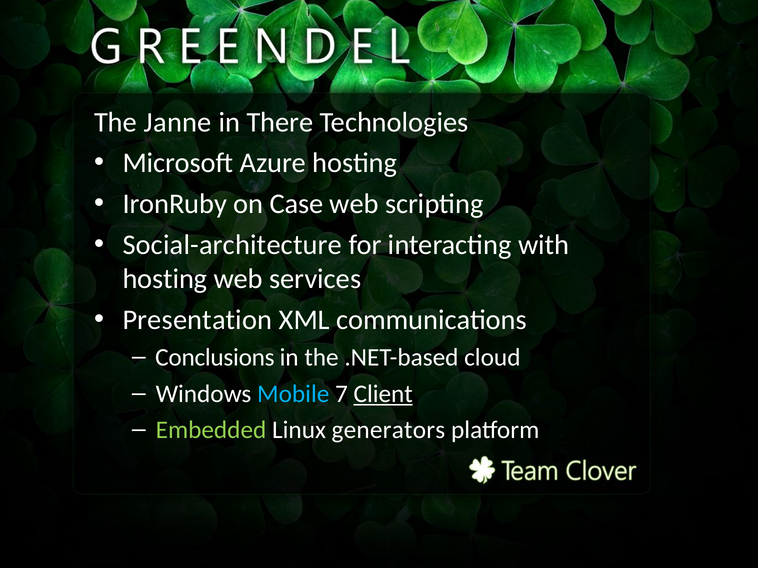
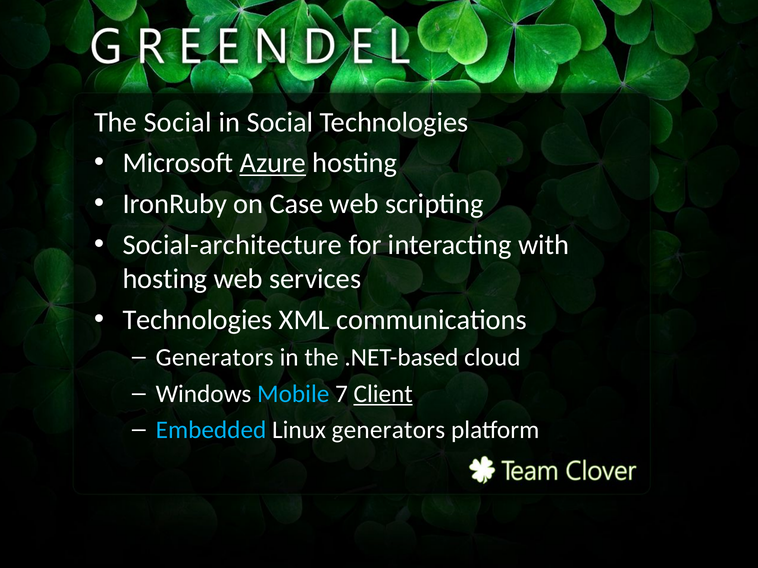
The Janne: Janne -> Social (178, 122)
in There: There -> Social (280, 122)
Azure underline: none -> present (273, 163)
Presentation: Presentation -> Technologies (198, 320)
Conclusions: Conclusions -> Generators (215, 358)
Embedded colour: light green -> light blue (211, 430)
